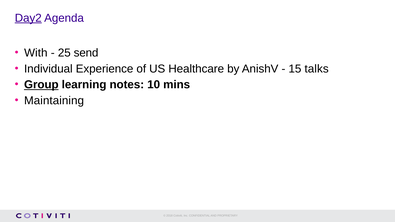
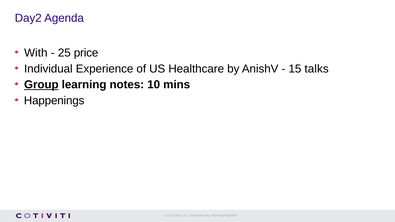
Day2 underline: present -> none (28, 18)
send: send -> price (86, 53)
Maintaining: Maintaining -> Happenings (54, 101)
